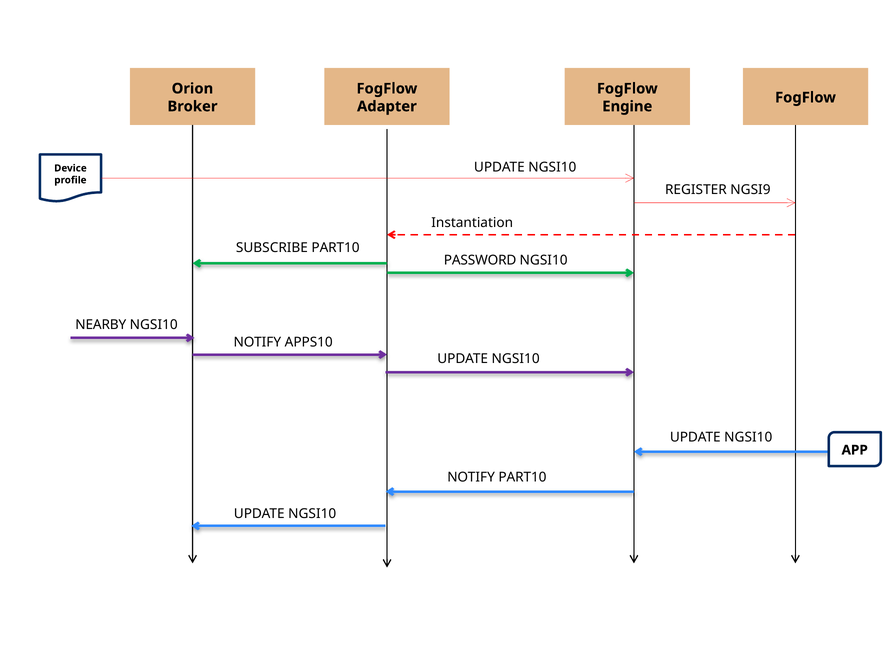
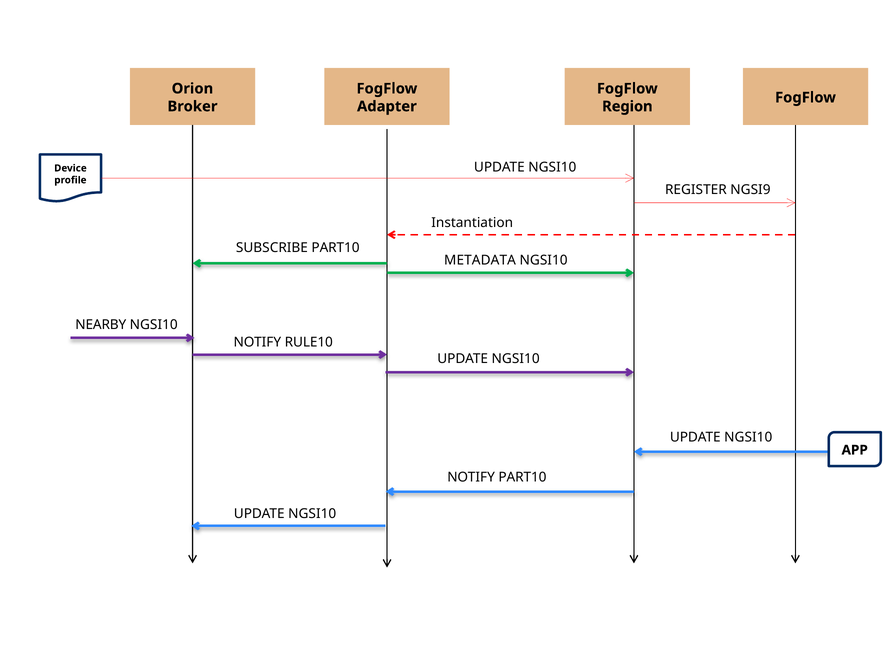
Engine: Engine -> Region (627, 106)
PASSWORD: PASSWORD -> METADATA (480, 261)
APPS10: APPS10 -> RULE10 (309, 342)
